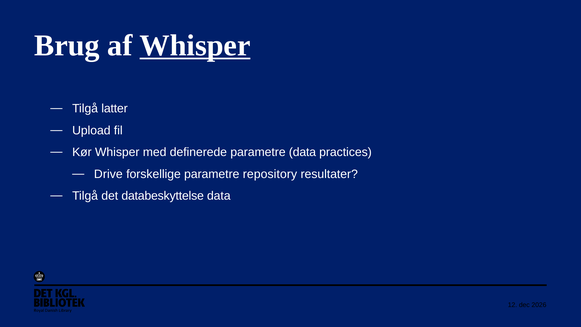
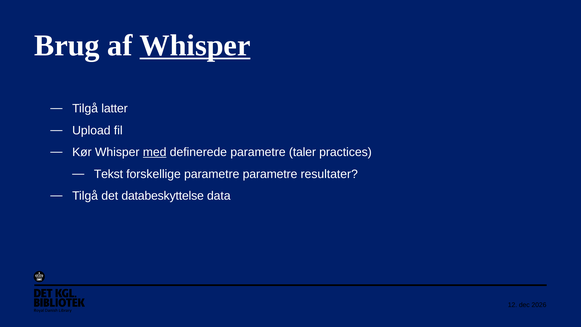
med underline: none -> present (155, 152)
parametre data: data -> taler (302, 152)
Drive: Drive -> Tekst (108, 174)
parametre repository: repository -> parametre (270, 174)
